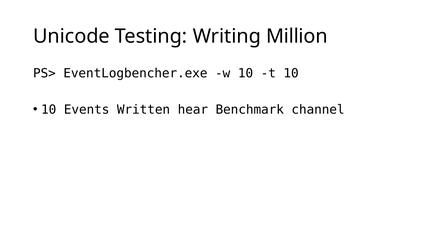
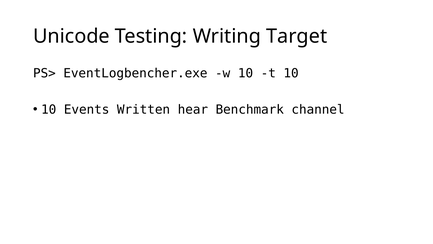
Million: Million -> Target (297, 36)
